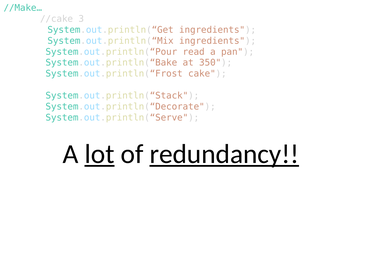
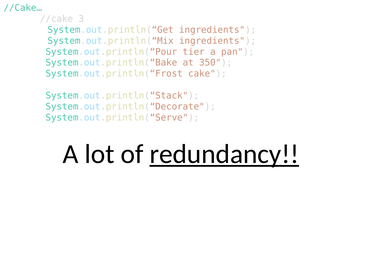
//Make…: //Make… -> //Cake… (23, 8)
read: read -> tier (194, 52)
lot underline: present -> none (100, 154)
